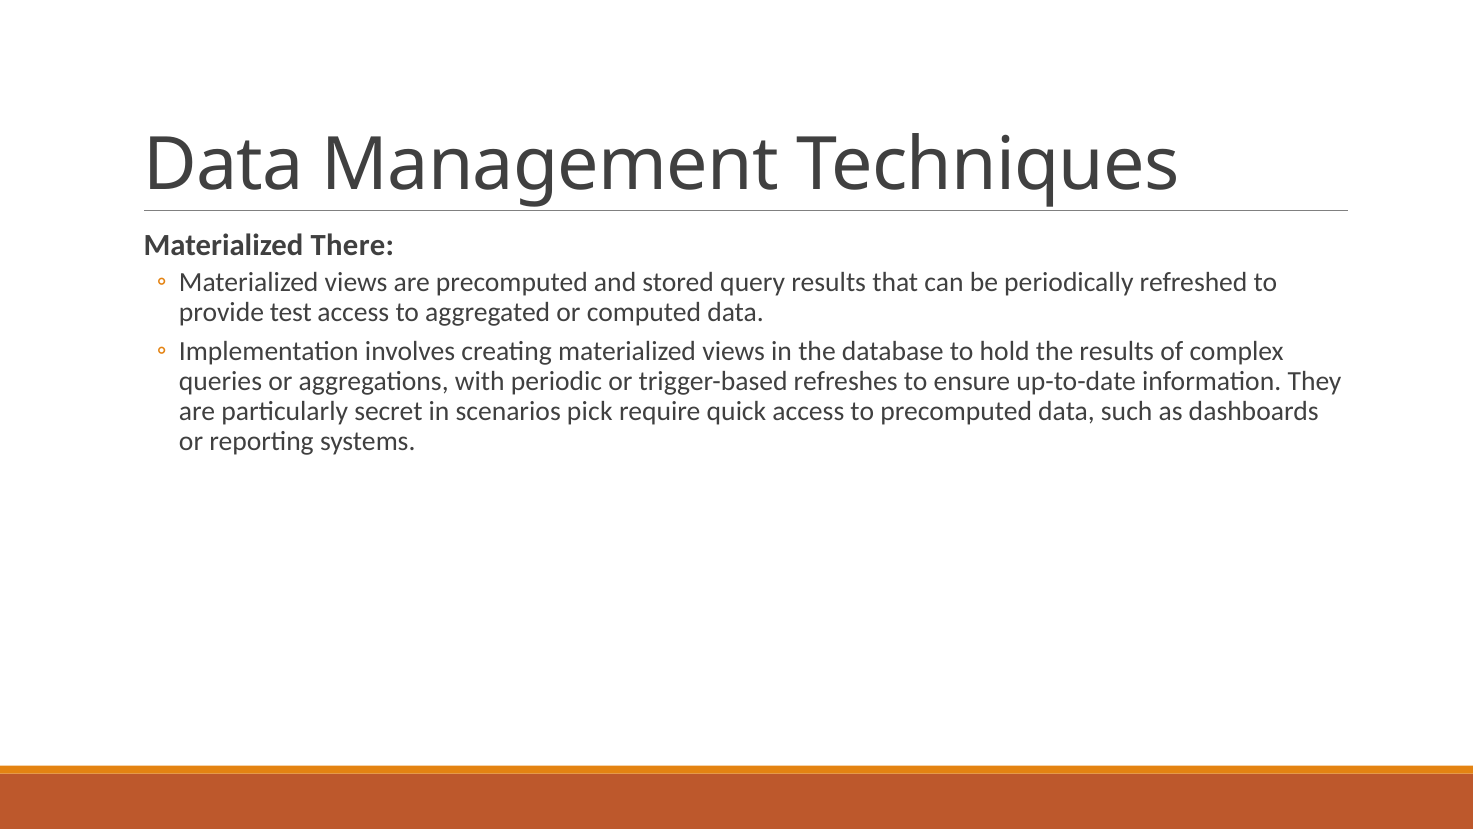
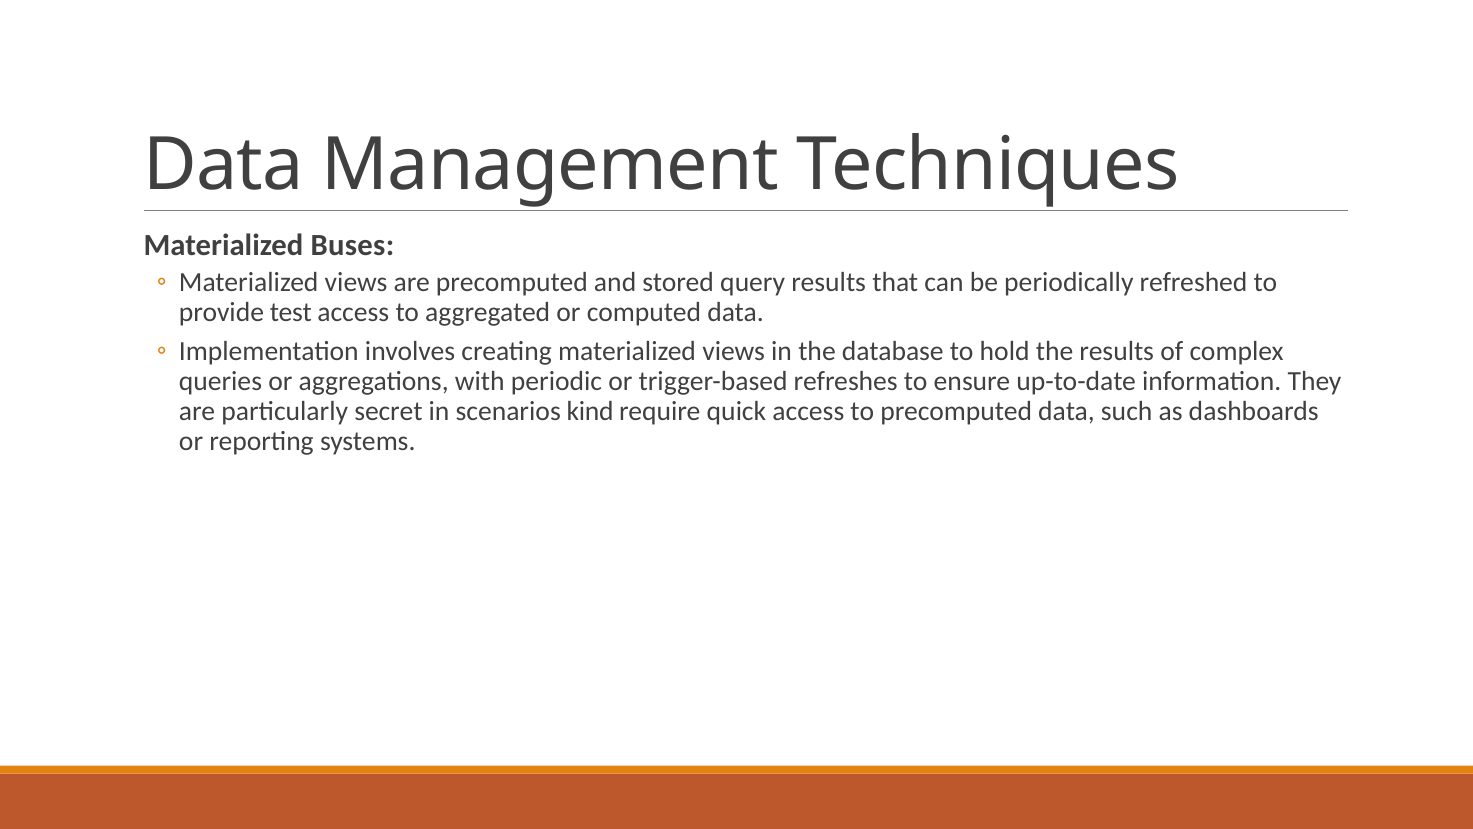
There: There -> Buses (352, 245)
pick: pick -> kind (590, 411)
